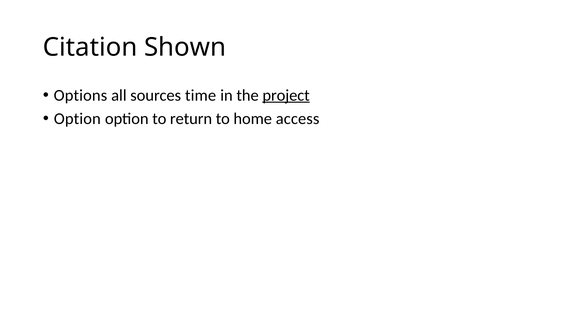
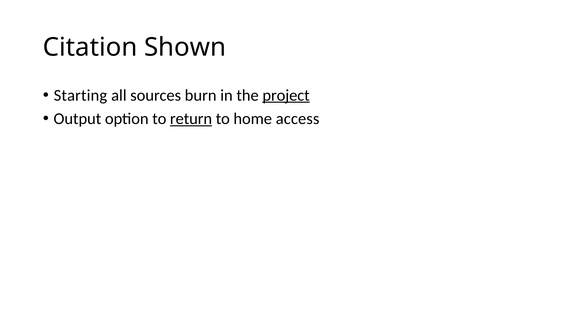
Options: Options -> Starting (80, 95)
time: time -> burn (201, 95)
Option: Option -> Output (77, 119)
return underline: none -> present (191, 119)
